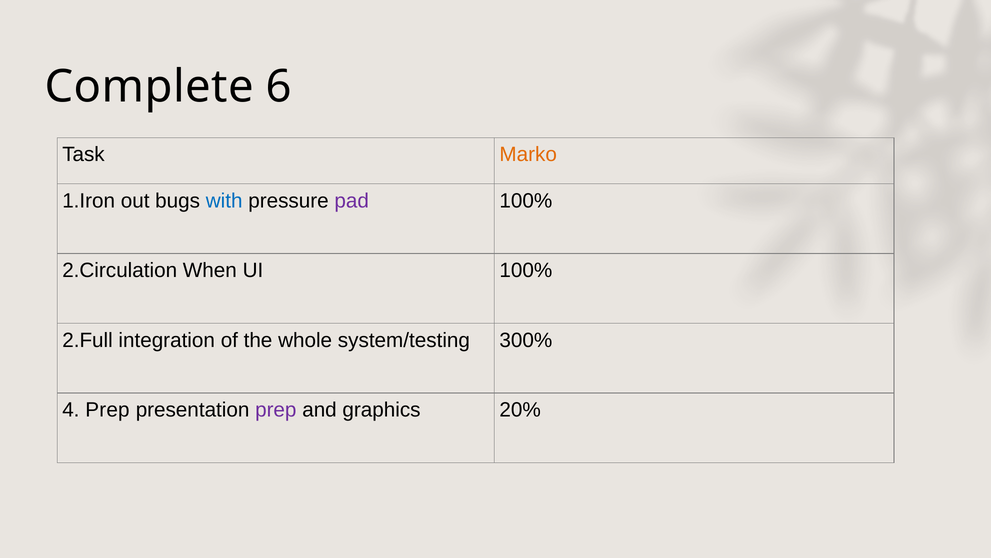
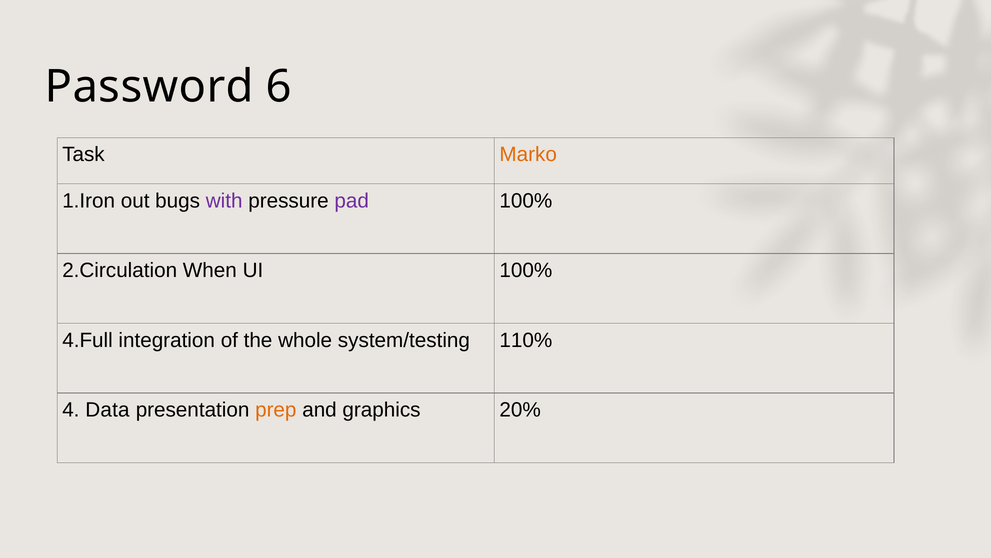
Complete: Complete -> Password (149, 87)
with colour: blue -> purple (224, 201)
2.Full: 2.Full -> 4.Full (88, 340)
300%: 300% -> 110% (526, 340)
4 Prep: Prep -> Data (107, 410)
prep colour: purple -> orange (276, 410)
